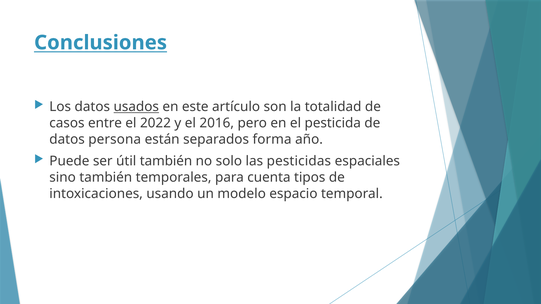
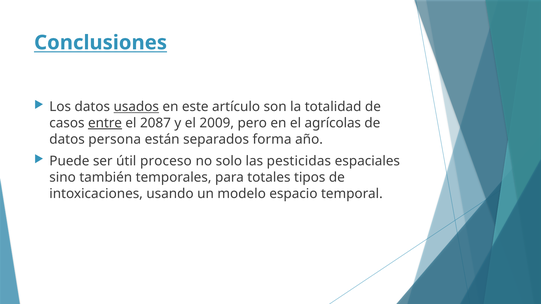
entre underline: none -> present (105, 123)
2022: 2022 -> 2087 (155, 123)
2016: 2016 -> 2009 (217, 123)
pesticida: pesticida -> agrícolas (333, 123)
útil también: también -> proceso (166, 161)
cuenta: cuenta -> totales (269, 178)
